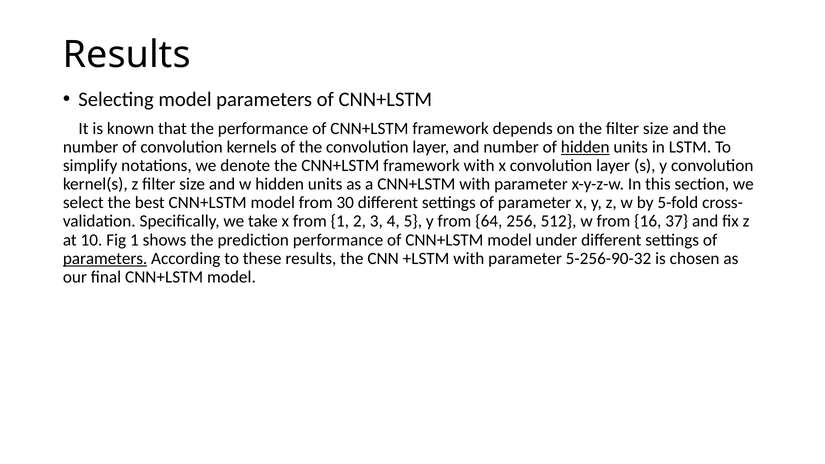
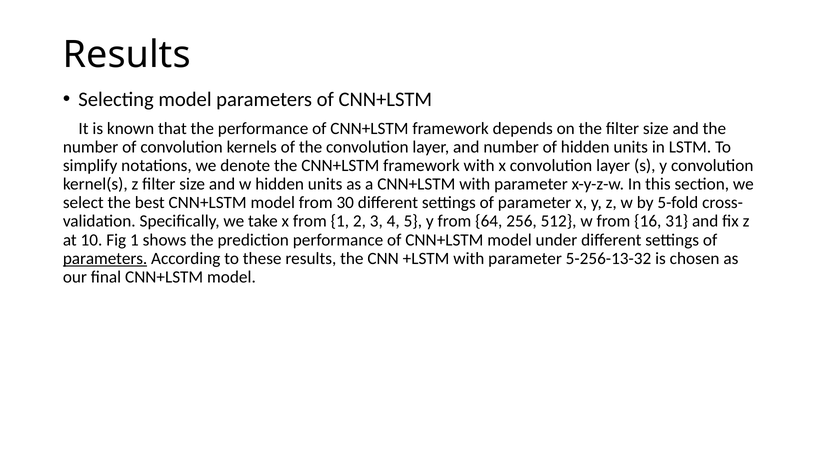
hidden underline: present -> none (585, 147)
37: 37 -> 31 (677, 221)
5-256-90-32: 5-256-90-32 -> 5-256-13-32 (608, 259)
